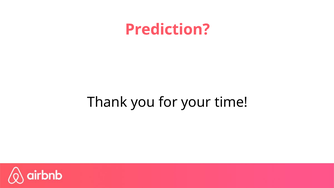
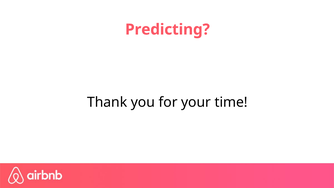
Prediction: Prediction -> Predicting (167, 29)
